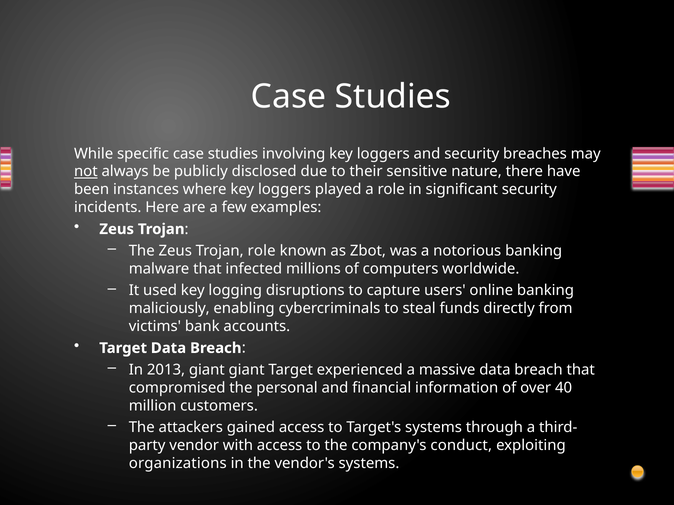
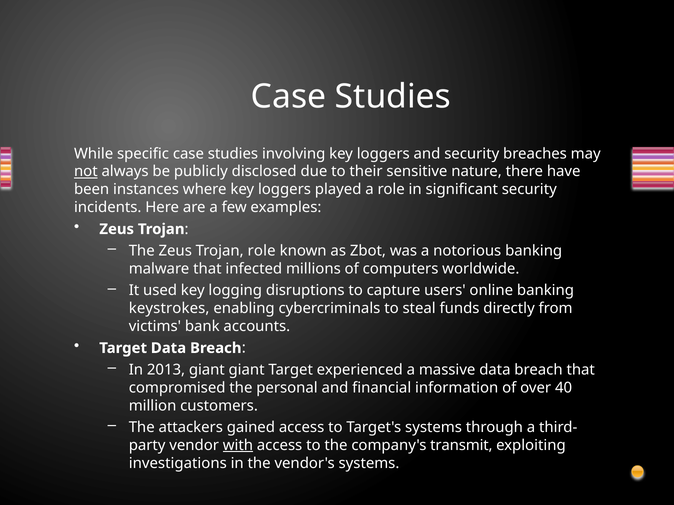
maliciously: maliciously -> keystrokes (169, 309)
with underline: none -> present (238, 446)
conduct: conduct -> transmit (461, 446)
organizations: organizations -> investigations (178, 464)
